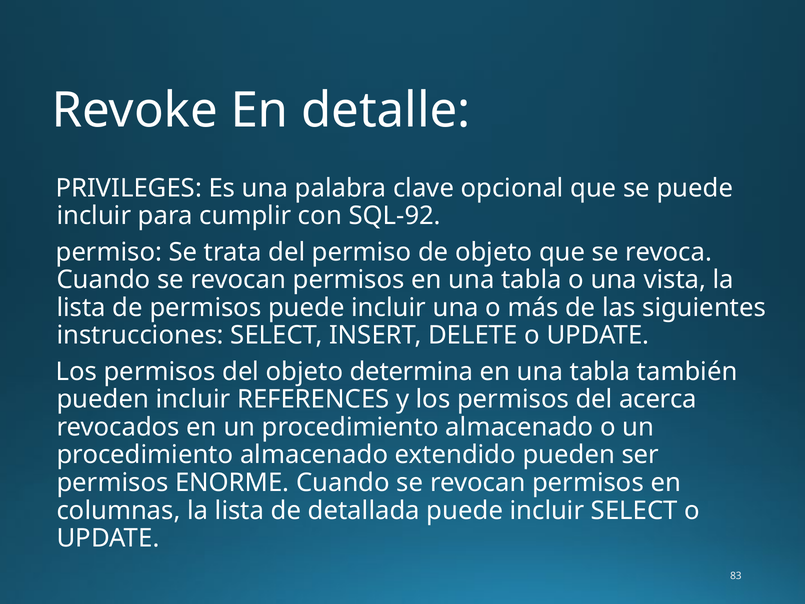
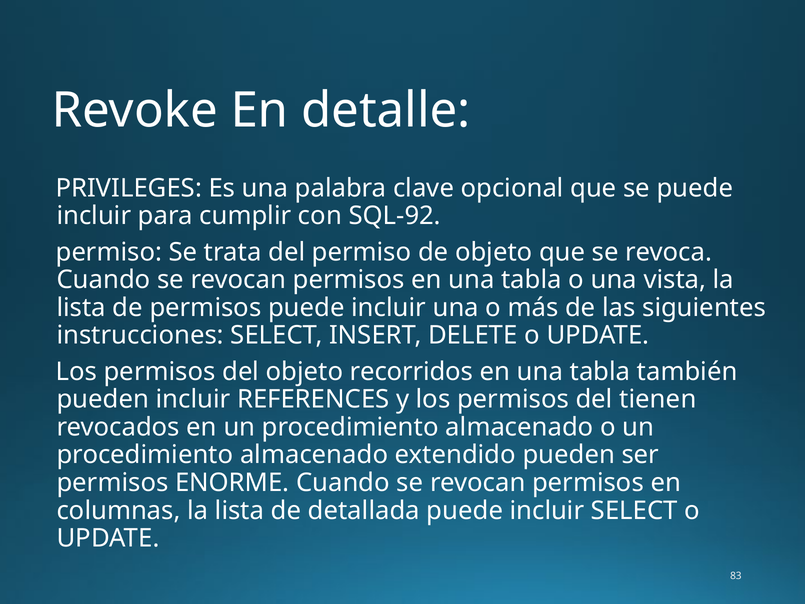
determina: determina -> recorridos (412, 372)
acerca: acerca -> tienen (658, 399)
